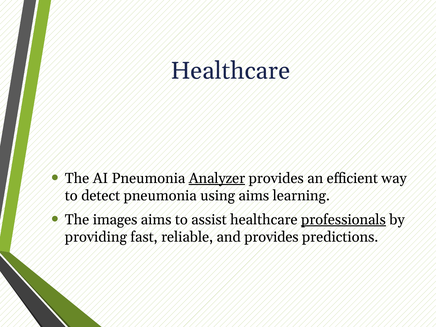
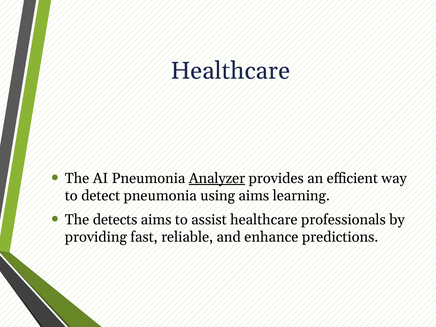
images: images -> detects (115, 220)
professionals underline: present -> none (343, 220)
and provides: provides -> enhance (271, 237)
